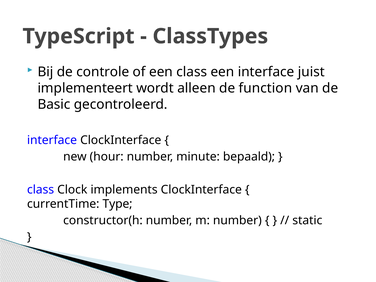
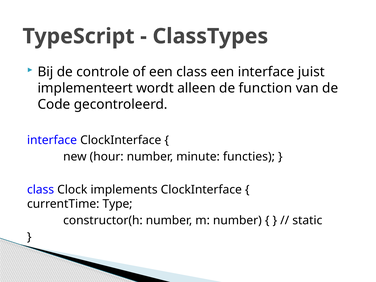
Basic: Basic -> Code (54, 104)
bepaald: bepaald -> functies (249, 157)
